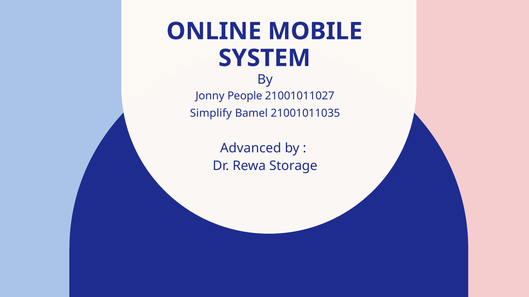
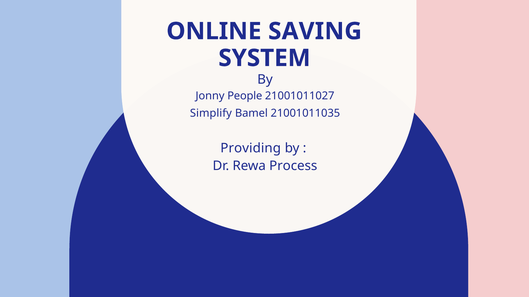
MOBILE: MOBILE -> SAVING (315, 31)
Advanced: Advanced -> Providing (251, 148)
Storage: Storage -> Process (293, 166)
